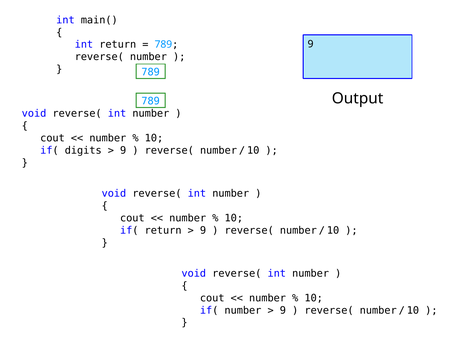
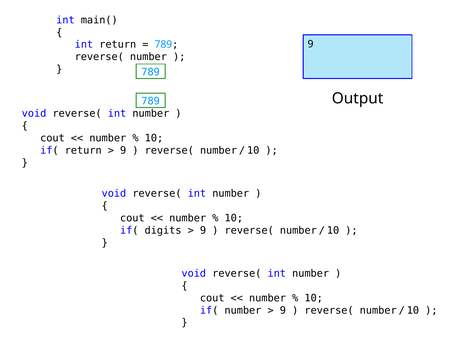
if( digits: digits -> return (83, 150)
if( return: return -> digits (163, 230)
